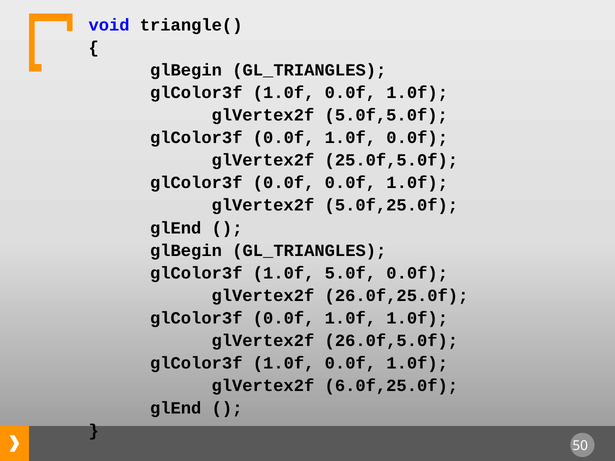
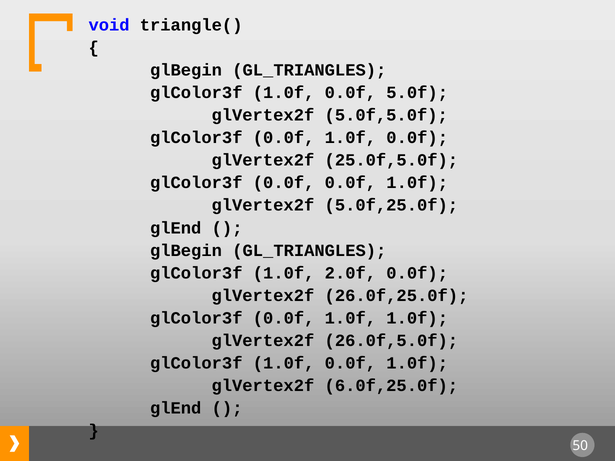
1.0f: 1.0f -> 5.0f (417, 93)
5.0f: 5.0f -> 2.0f (350, 273)
